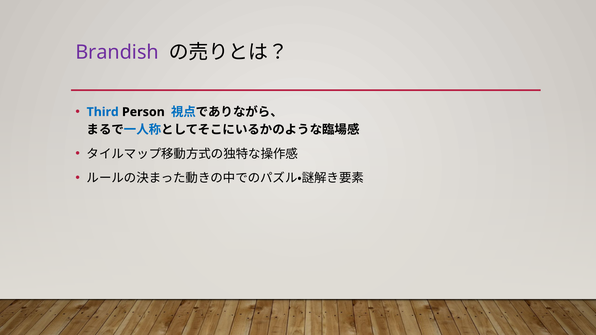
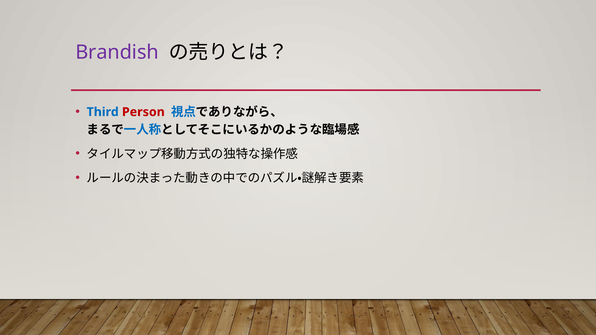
Person colour: black -> red (143, 112)
